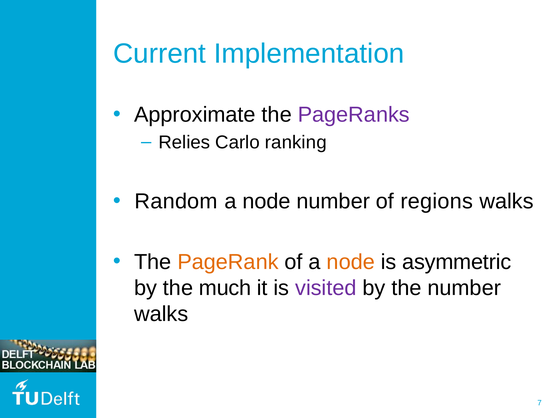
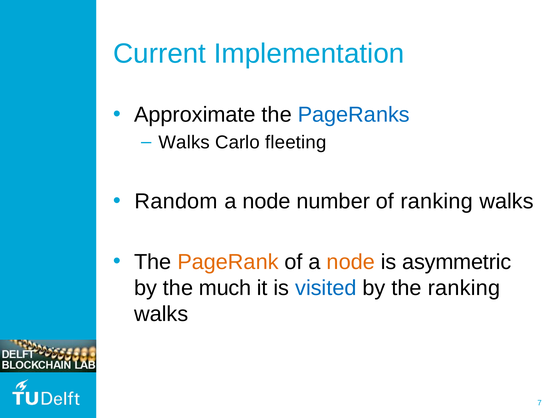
PageRanks colour: purple -> blue (354, 115)
Relies: Relies -> Walks (184, 143)
ranking: ranking -> fleeting (296, 143)
of regions: regions -> ranking (437, 202)
visited colour: purple -> blue (326, 288)
the number: number -> ranking (464, 288)
